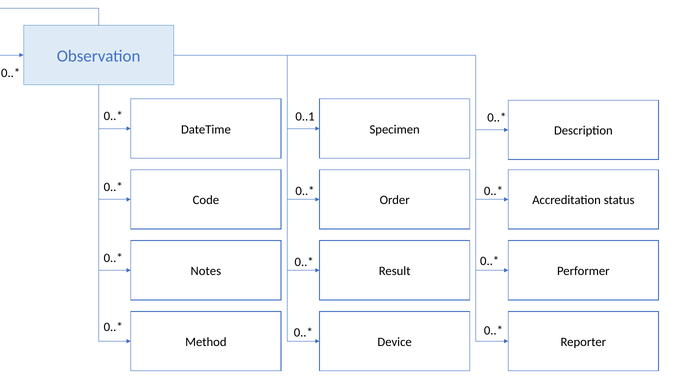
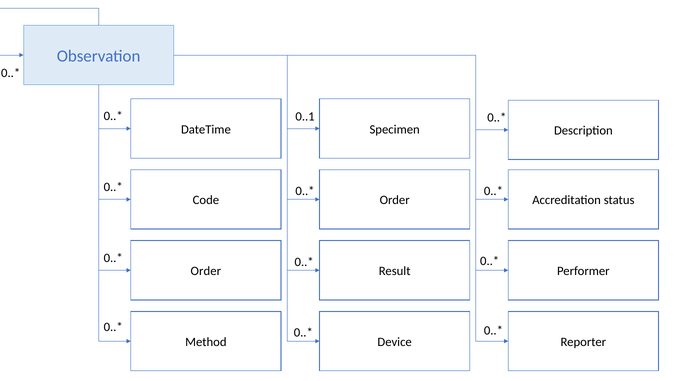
Notes: Notes -> Order (206, 271)
